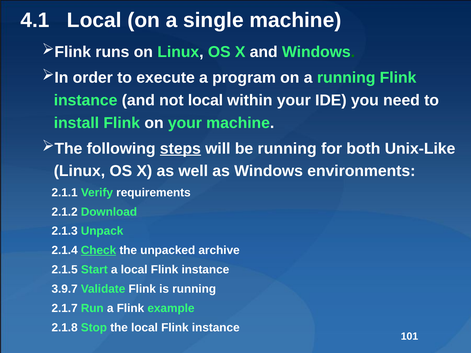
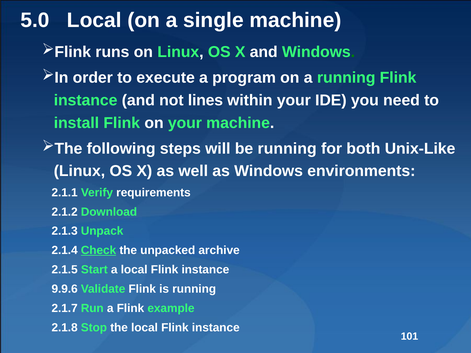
4.1: 4.1 -> 5.0 (35, 20)
not local: local -> lines (205, 100)
steps underline: present -> none (180, 149)
3.9.7: 3.9.7 -> 9.9.6 (65, 289)
